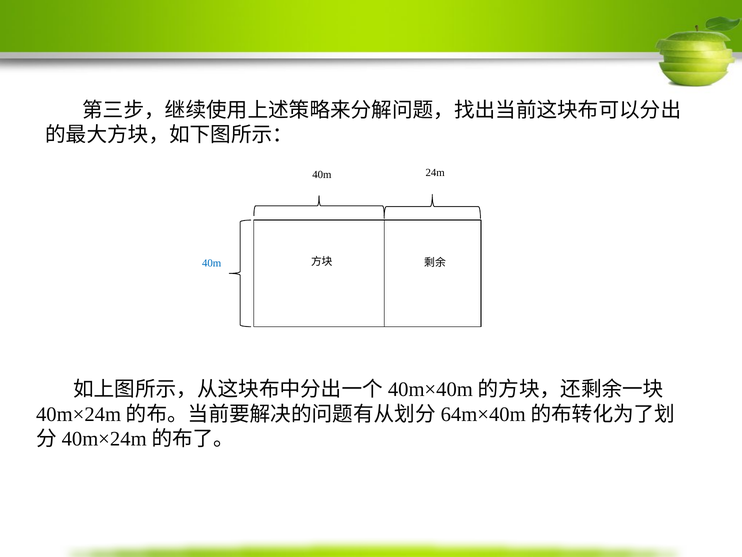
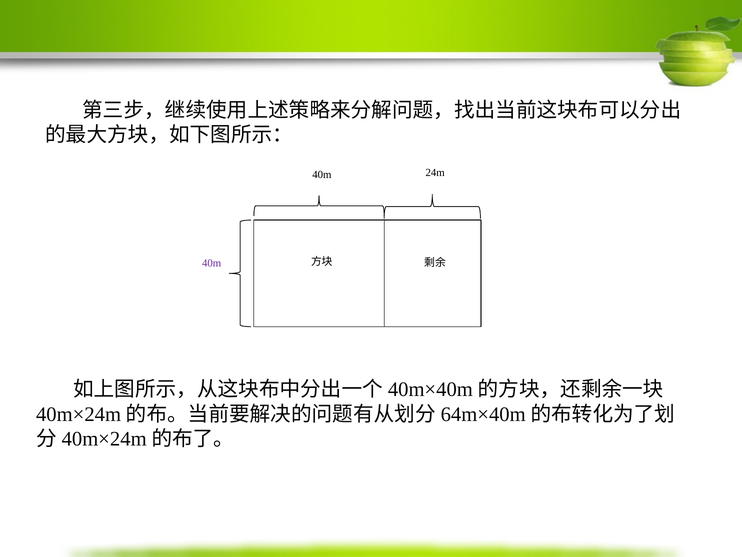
40m colour: blue -> purple (212, 263)
